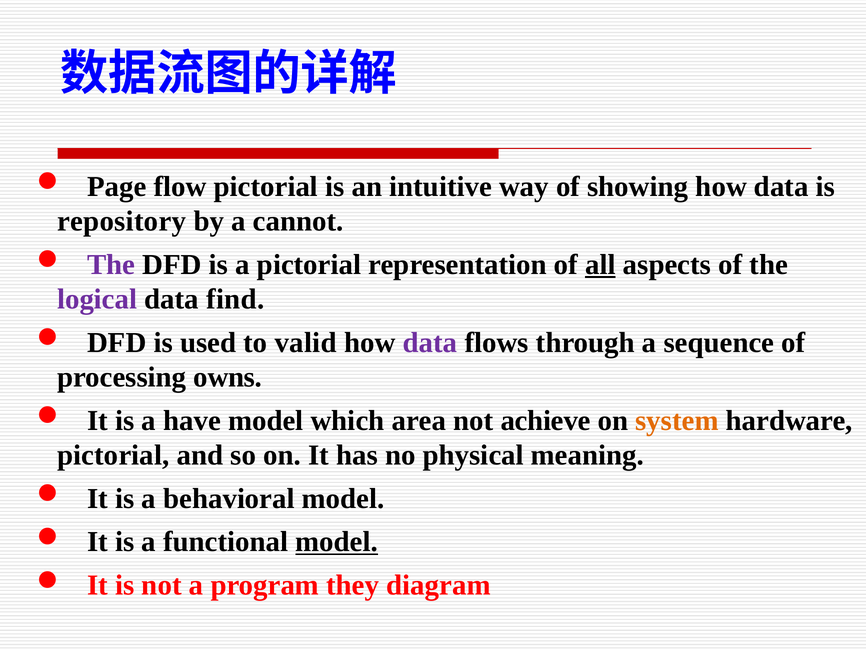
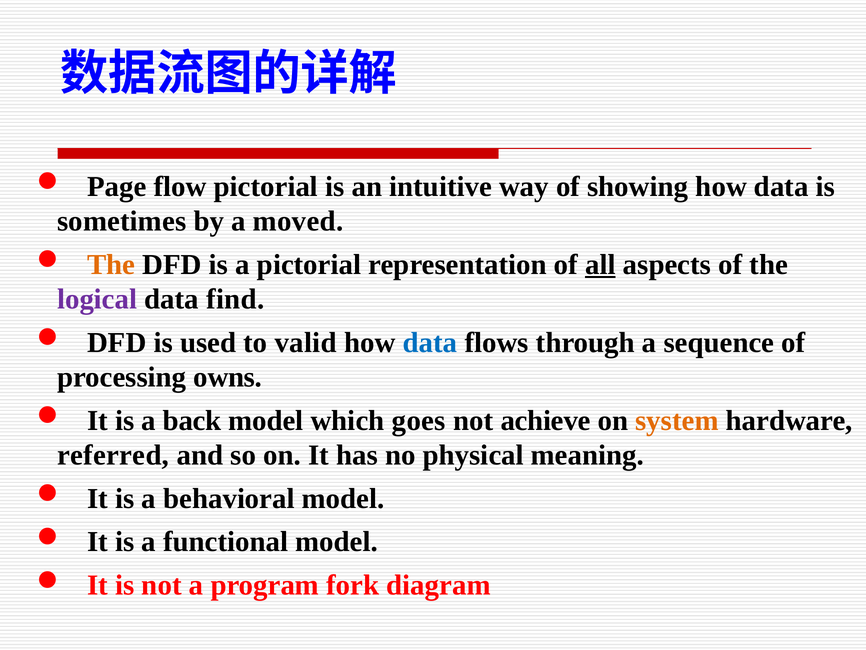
repository: repository -> sometimes (122, 221)
cannot: cannot -> moved (298, 221)
The colour: purple -> orange (111, 264)
data colour: purple -> blue (430, 342)
have: have -> back (192, 420)
area: area -> goes (419, 420)
pictorial: pictorial -> referred (113, 455)
model underline: present -> none (337, 541)
they: they -> fork (353, 585)
